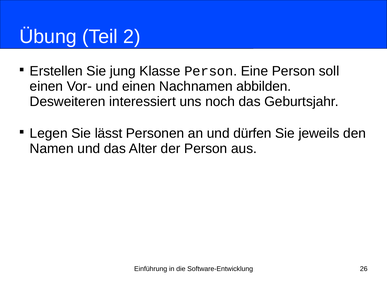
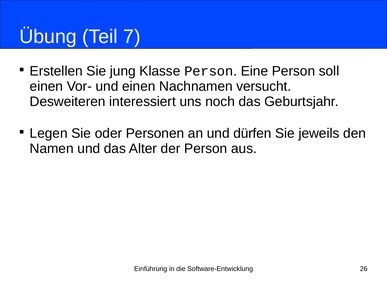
2: 2 -> 7 (132, 37)
abbilden: abbilden -> versucht (264, 86)
lässt: lässt -> oder (108, 133)
